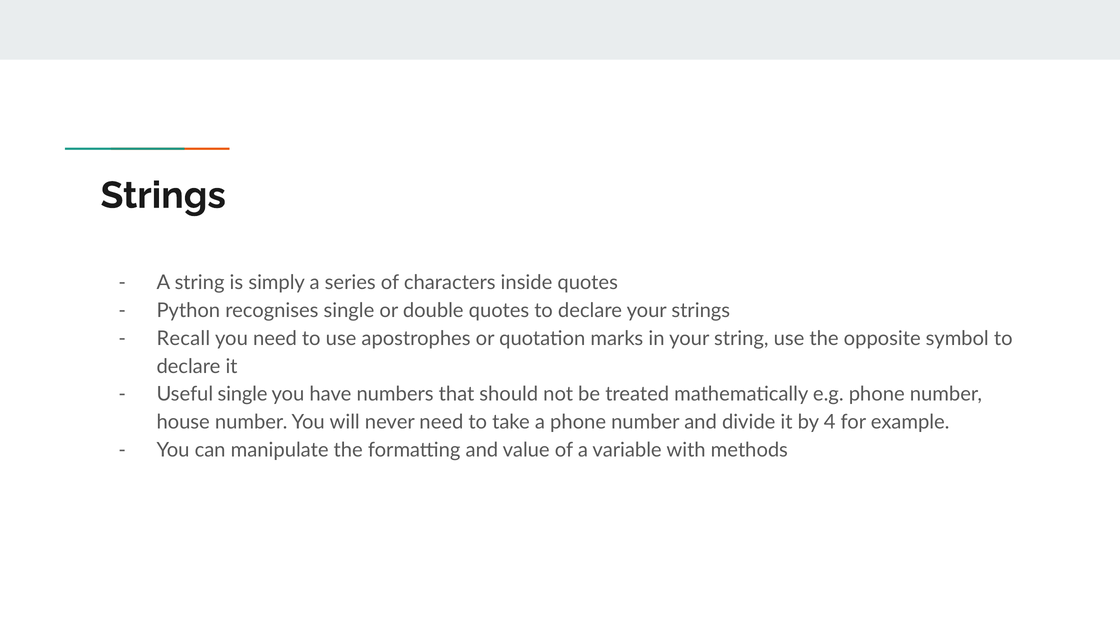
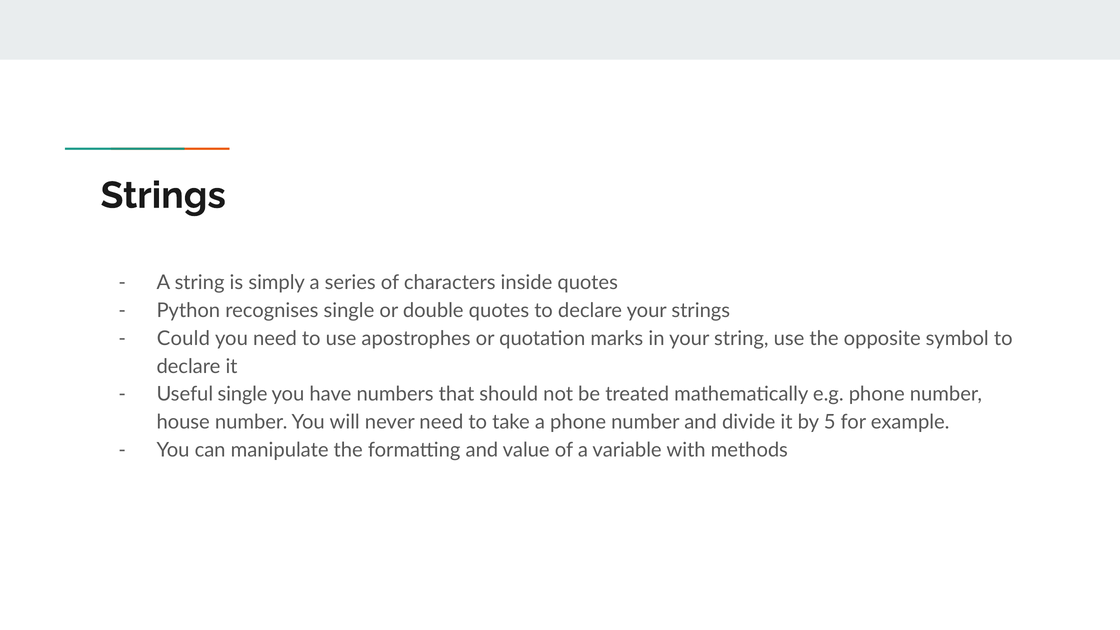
Recall: Recall -> Could (183, 338)
4: 4 -> 5 (830, 422)
